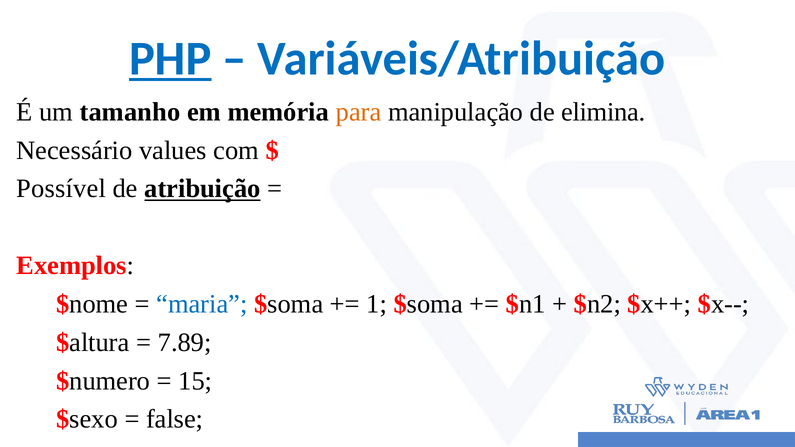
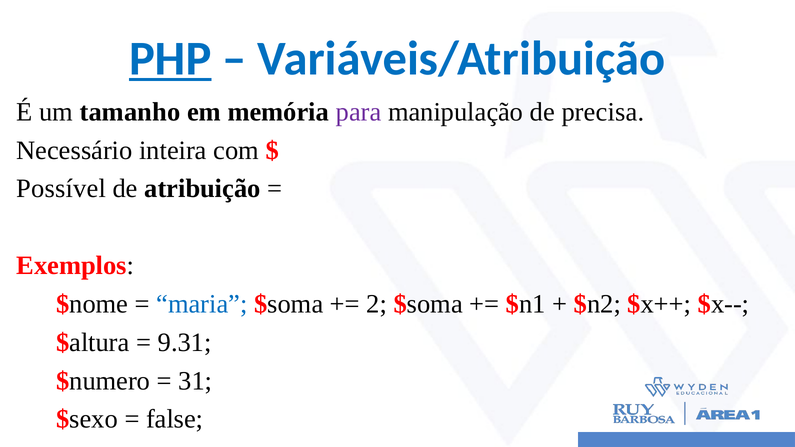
para colour: orange -> purple (359, 112)
elimina: elimina -> precisa (603, 112)
values: values -> inteira (173, 150)
atribuição underline: present -> none (202, 189)
1: 1 -> 2 (377, 304)
7.89: 7.89 -> 9.31 (185, 343)
15: 15 -> 31 (195, 381)
